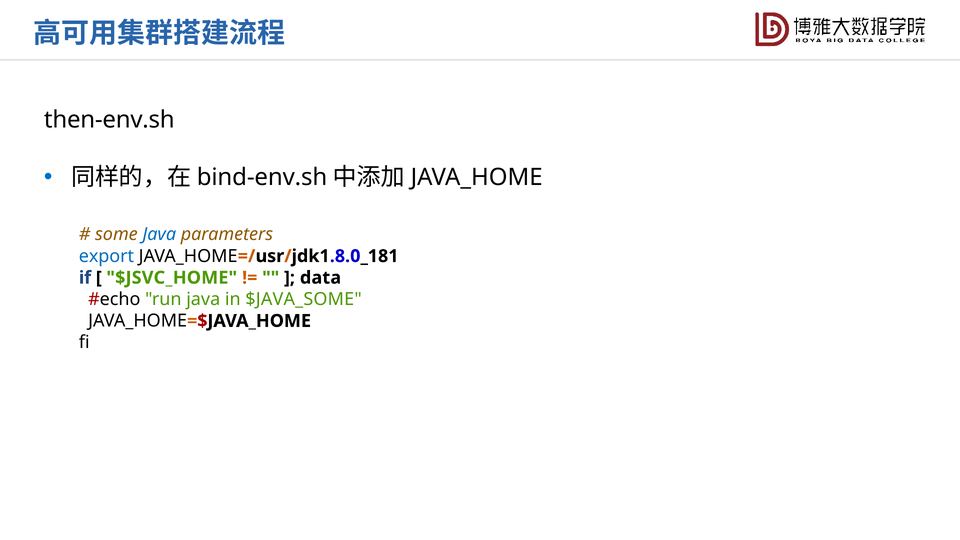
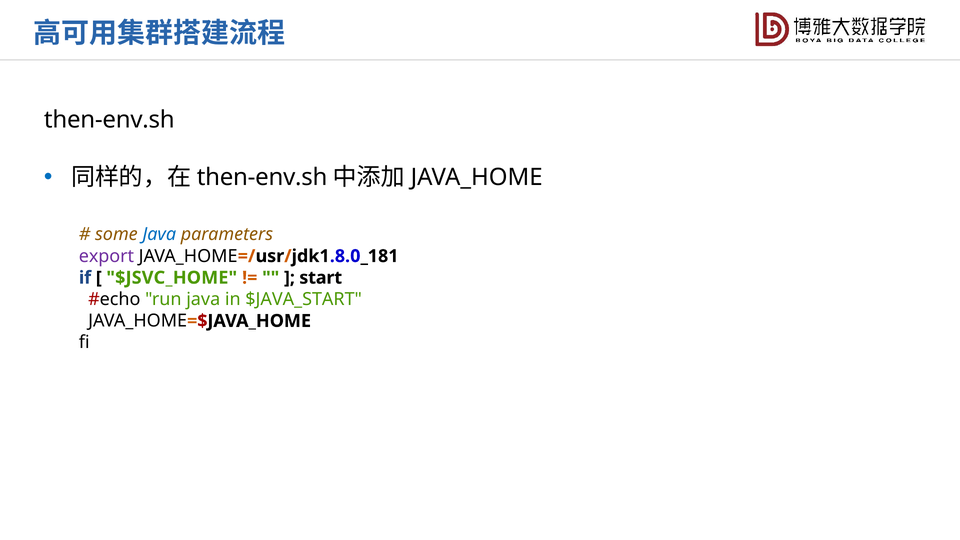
bind-env.sh: bind-env.sh -> then-env.sh (262, 178)
export colour: blue -> purple (106, 256)
data: data -> start (321, 278)
$JAVA_SOME: $JAVA_SOME -> $JAVA_START (304, 299)
